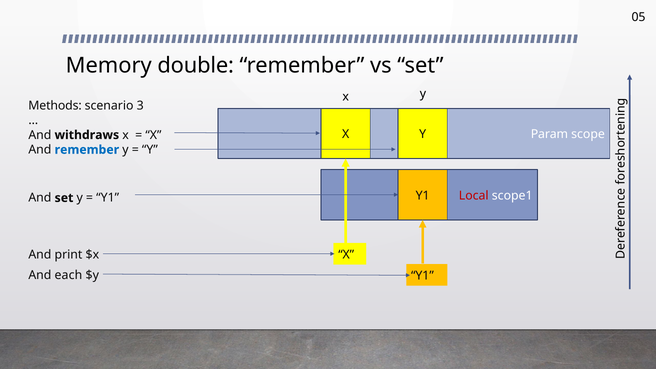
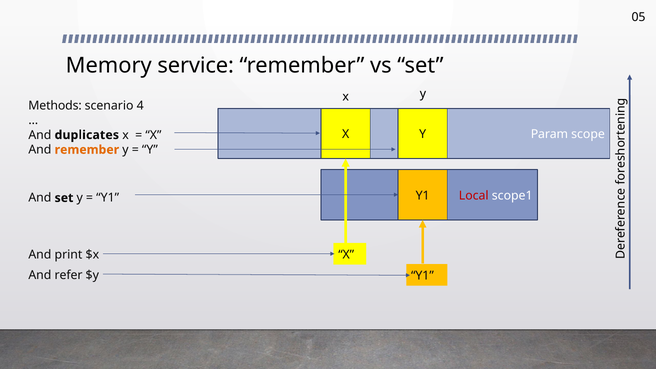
double: double -> service (196, 65)
3: 3 -> 4 (140, 105)
withdraws: withdraws -> duplicates (87, 135)
remember colour: blue -> orange (87, 150)
each: each -> refer (69, 275)
